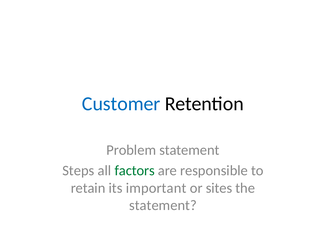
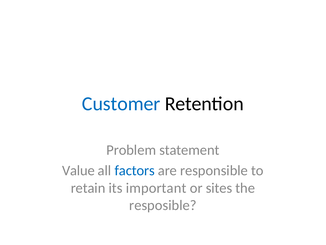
Steps: Steps -> Value (78, 170)
factors colour: green -> blue (135, 170)
statement: statement -> resposible (163, 205)
